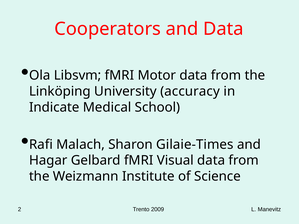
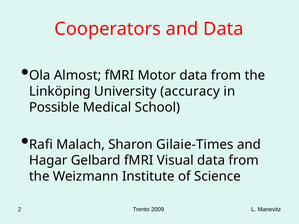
Libsvm: Libsvm -> Almost (78, 75)
Indicate: Indicate -> Possible (54, 107)
